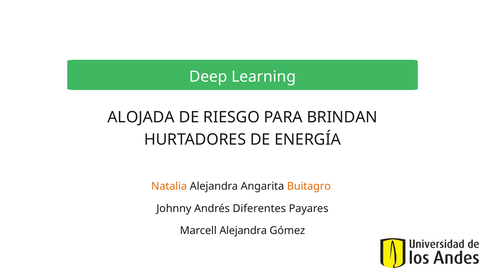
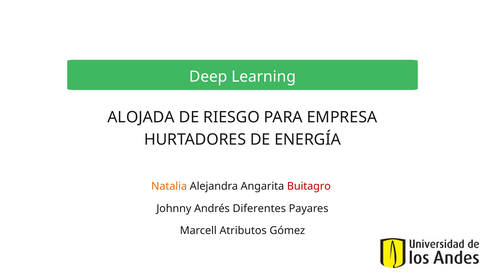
BRINDAN: BRINDAN -> EMPRESA (342, 117)
Buitagro colour: orange -> red (309, 186)
Marcell Alejandra: Alejandra -> Atributos (243, 231)
